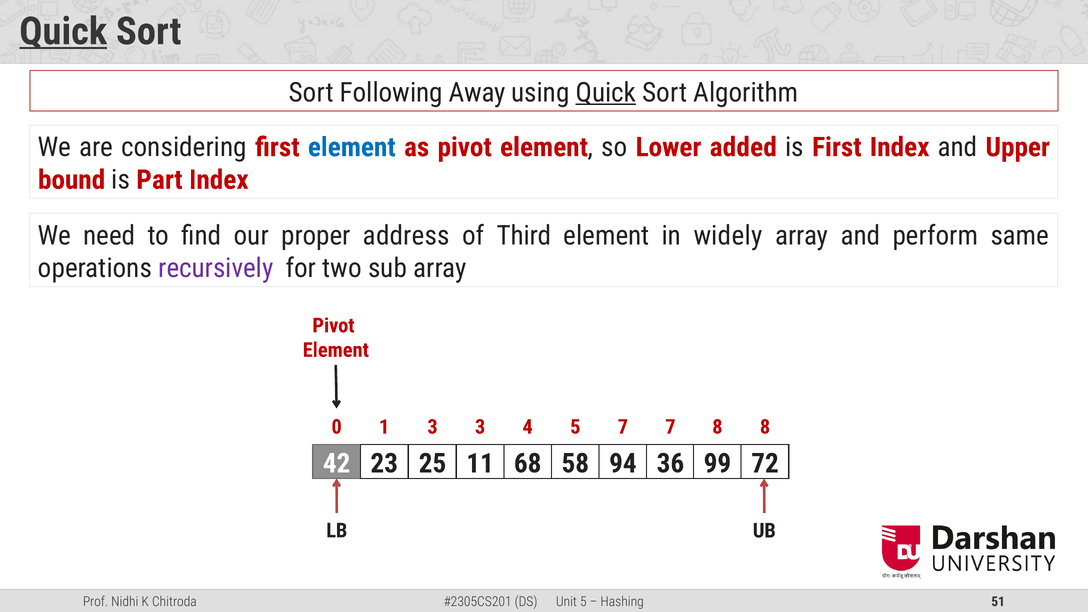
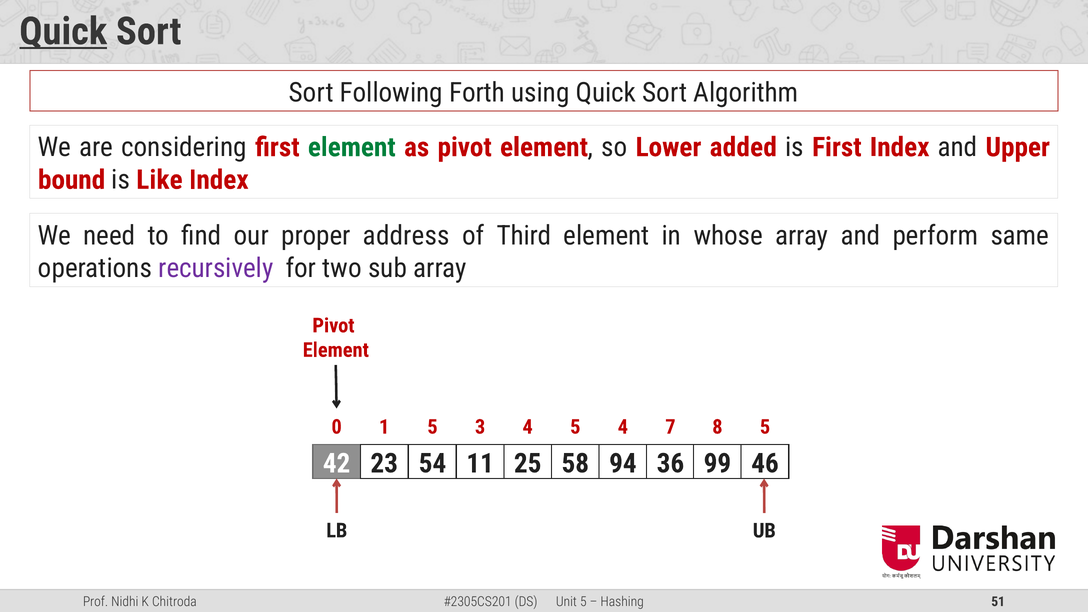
Away: Away -> Forth (477, 93)
Quick underline: present -> none (606, 93)
element colour: blue -> green (352, 147)
Part: Part -> Like (159, 180)
widely: widely -> whose (728, 236)
1 3: 3 -> 5 (432, 427)
5 7: 7 -> 4 (623, 427)
8 8: 8 -> 5 (765, 427)
25: 25 -> 54 (432, 463)
68: 68 -> 25 (528, 463)
72: 72 -> 46 (765, 463)
